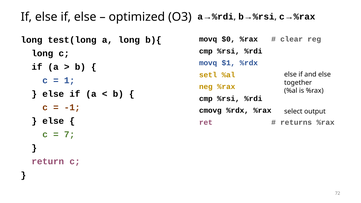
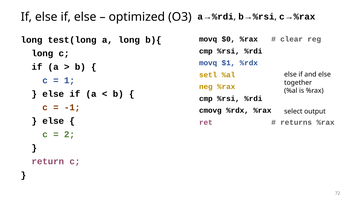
7: 7 -> 2 (69, 135)
